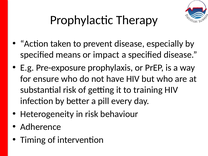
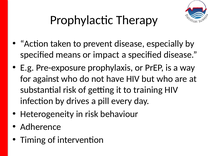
ensure: ensure -> against (46, 79)
better: better -> drives (78, 101)
